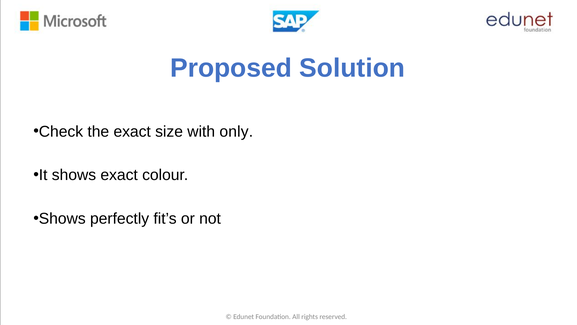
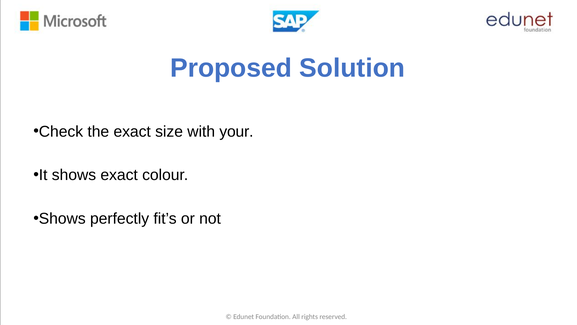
only: only -> your (236, 131)
